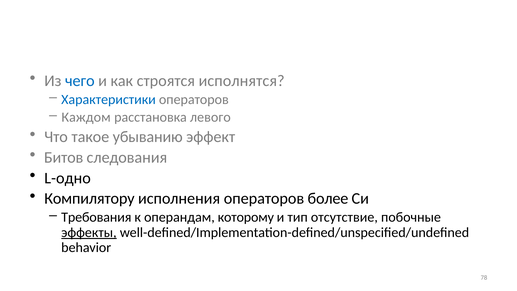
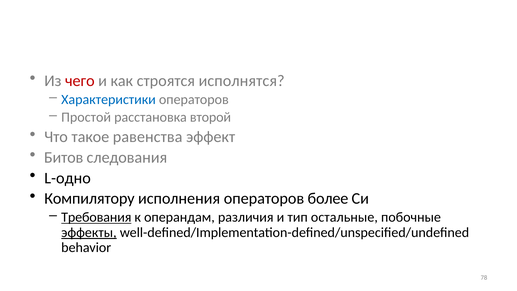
чего colour: blue -> red (80, 81)
Каждом: Каждом -> Простой (86, 117)
левого: левого -> второй (210, 117)
убыванию: убыванию -> равенства (148, 137)
Требования underline: none -> present (96, 217)
которому: которому -> различия (246, 217)
отсутствие: отсутствие -> остальные (344, 217)
